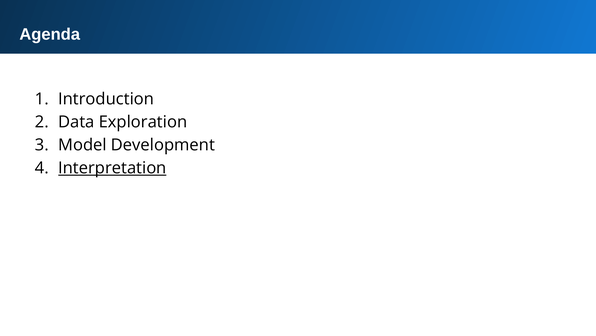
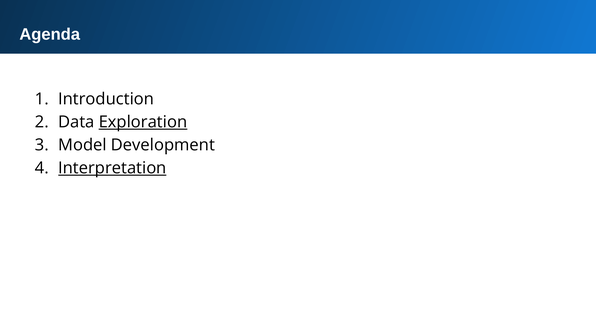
Exploration underline: none -> present (143, 122)
